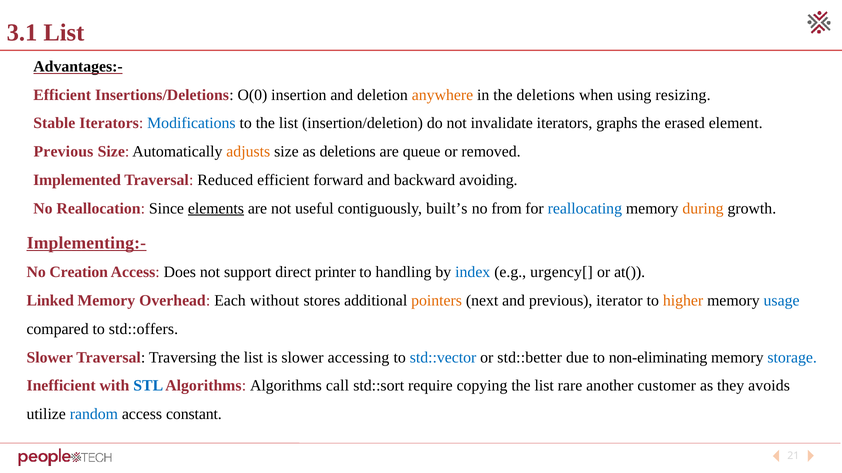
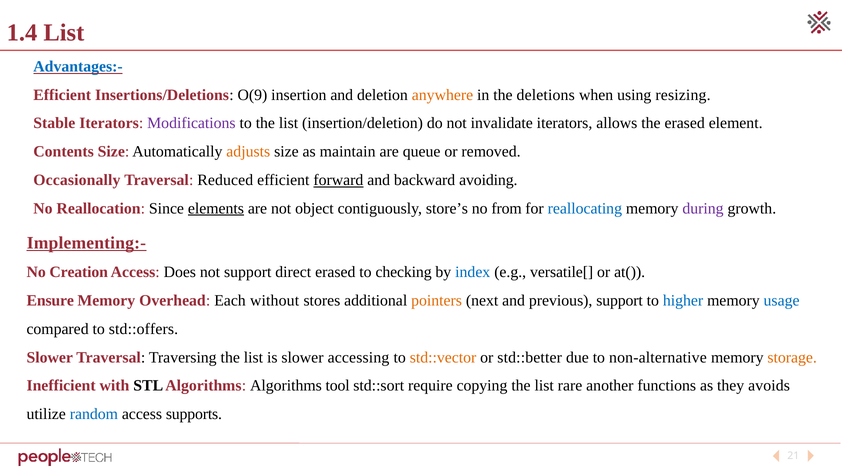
3.1: 3.1 -> 1.4 (22, 33)
Advantages:- colour: black -> blue (78, 67)
O(0: O(0 -> O(9 (252, 95)
Modifications colour: blue -> purple (191, 123)
graphs: graphs -> allows (617, 123)
Previous: Previous -> Contents (64, 152)
as deletions: deletions -> maintain (348, 152)
Implemented: Implemented -> Occasionally (77, 180)
forward underline: none -> present (338, 180)
useful: useful -> object (314, 209)
built’s: built’s -> store’s (447, 209)
during colour: orange -> purple (703, 209)
direct printer: printer -> erased (335, 273)
handling: handling -> checking (404, 273)
urgency[: urgency[ -> versatile[ (562, 273)
Linked: Linked -> Ensure (50, 301)
previous iterator: iterator -> support (620, 301)
higher colour: orange -> blue (683, 301)
std::vector colour: blue -> orange (443, 358)
non-eliminating: non-eliminating -> non-alternative (658, 358)
storage colour: blue -> orange (792, 358)
STL colour: blue -> black (148, 386)
call: call -> tool (338, 386)
customer: customer -> functions (667, 386)
constant: constant -> supports (194, 415)
